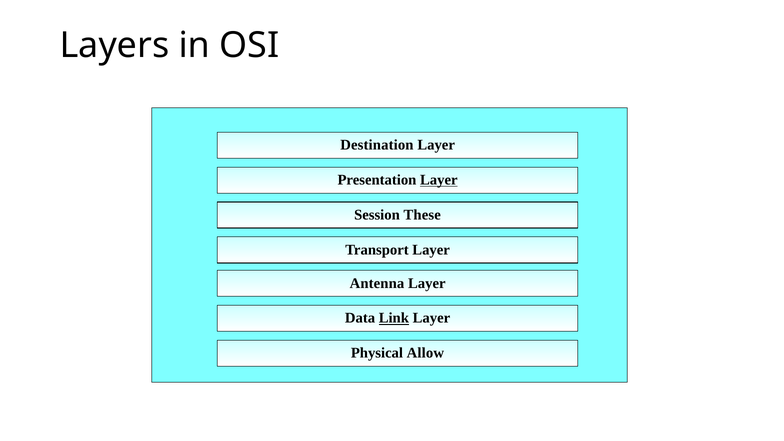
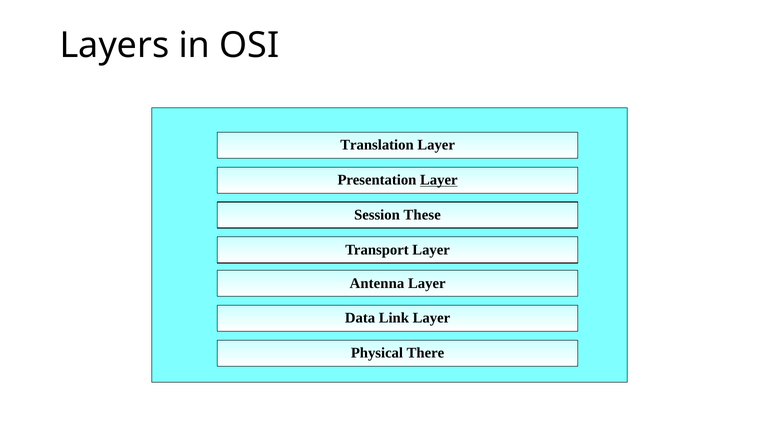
Destination: Destination -> Translation (377, 145)
Link underline: present -> none (394, 318)
Allow: Allow -> There (425, 353)
